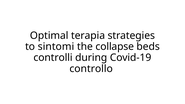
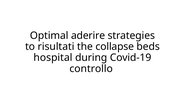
terapia: terapia -> aderire (88, 36)
sintomi: sintomi -> risultati (56, 47)
controlli: controlli -> hospital (53, 58)
